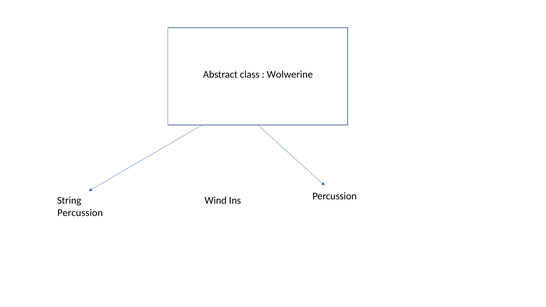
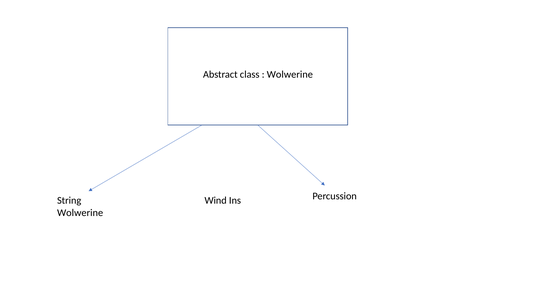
Percussion: Percussion -> Wolwerine (80, 213)
